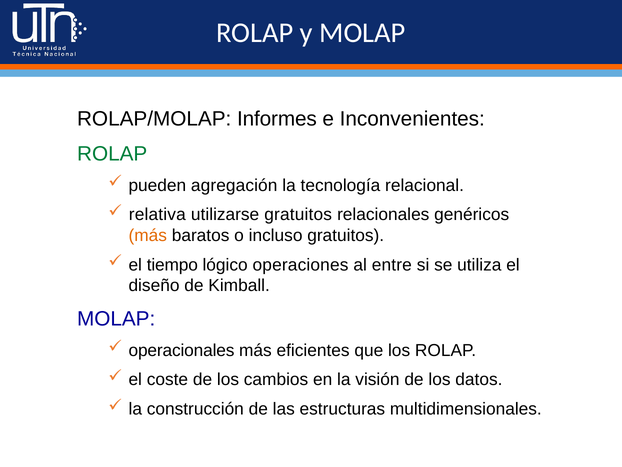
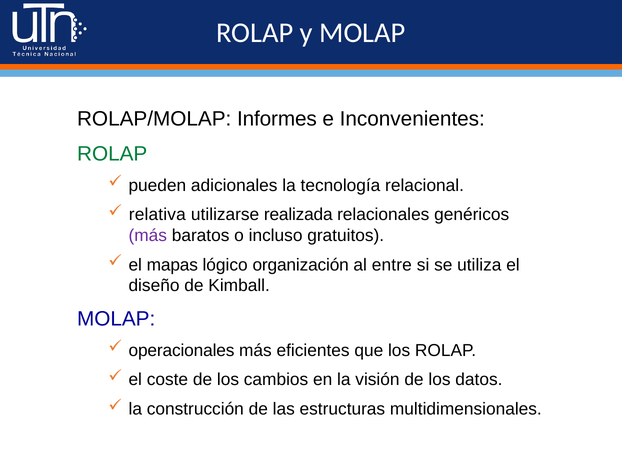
agregación: agregación -> adicionales (234, 185)
utilizarse gratuitos: gratuitos -> realizada (298, 214)
más colour: orange -> purple (148, 235)
tiempo: tiempo -> mapas (172, 265)
operaciones: operaciones -> organización (301, 265)
